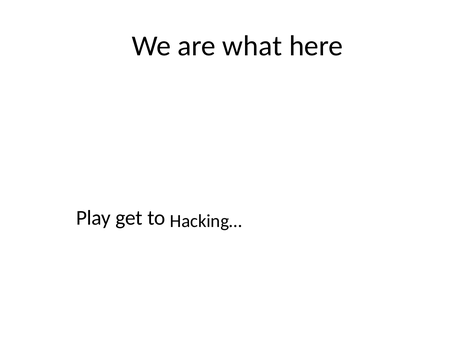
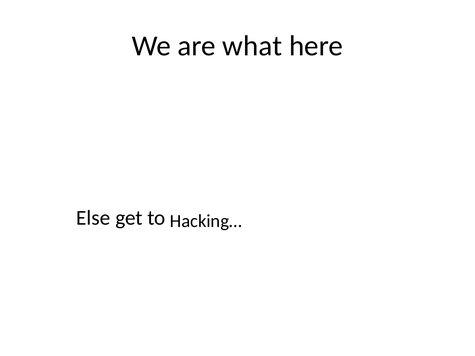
Play: Play -> Else (93, 218)
